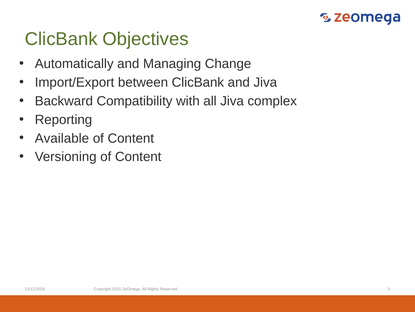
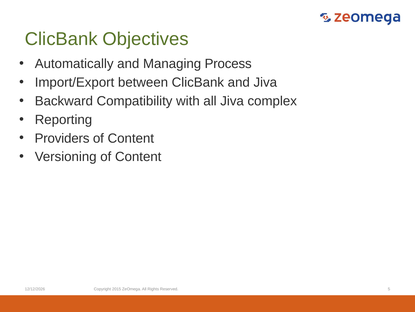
Change: Change -> Process (228, 64)
Available: Available -> Providers (62, 138)
